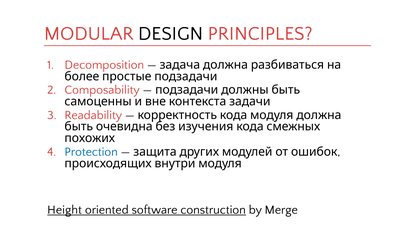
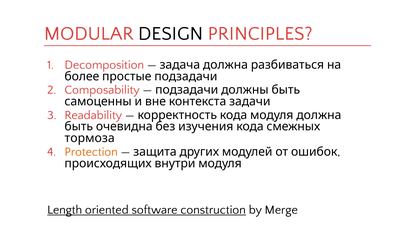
похожих: похожих -> тормоза (90, 138)
Protection colour: blue -> orange (91, 151)
Height: Height -> Length (65, 209)
